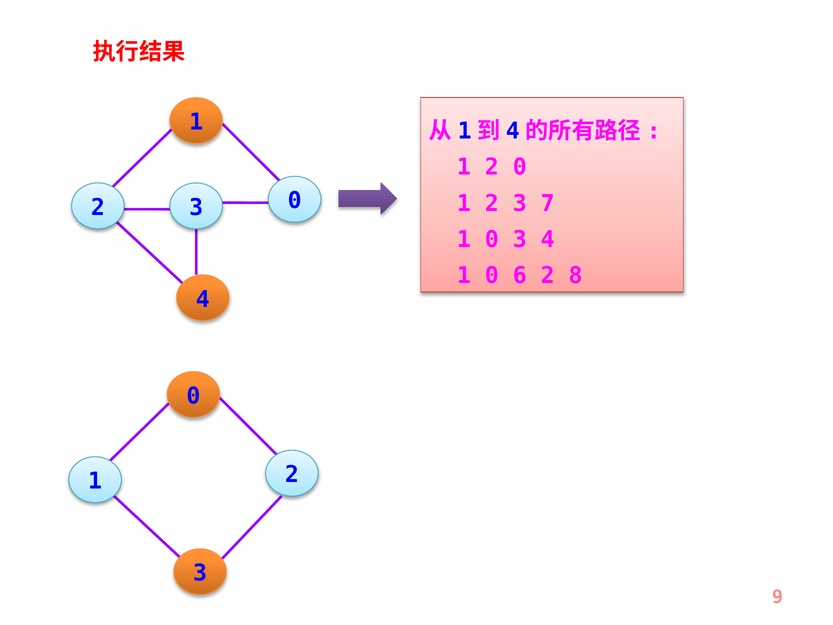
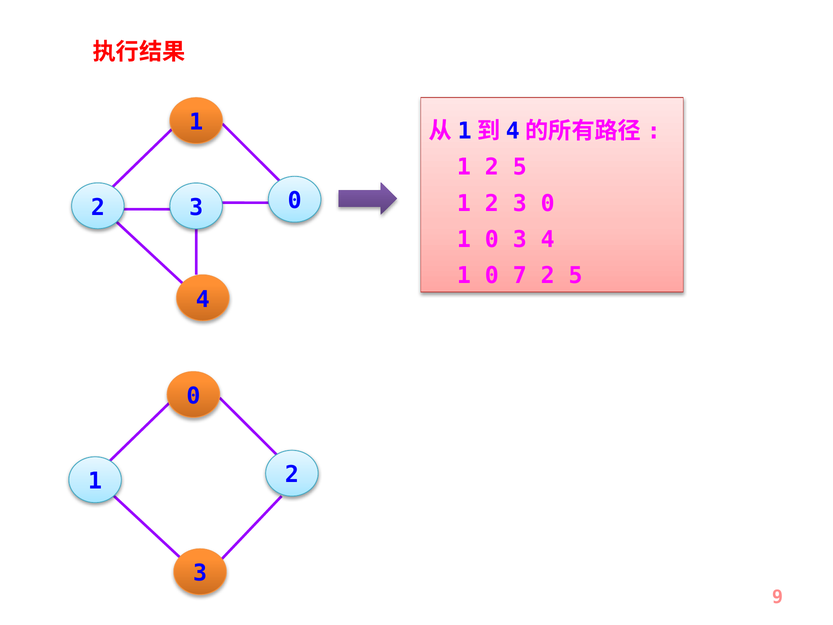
1 2 0: 0 -> 5 (520, 167)
3 7: 7 -> 0 (548, 203)
6: 6 -> 7 (520, 276)
8: 8 -> 5 (576, 276)
